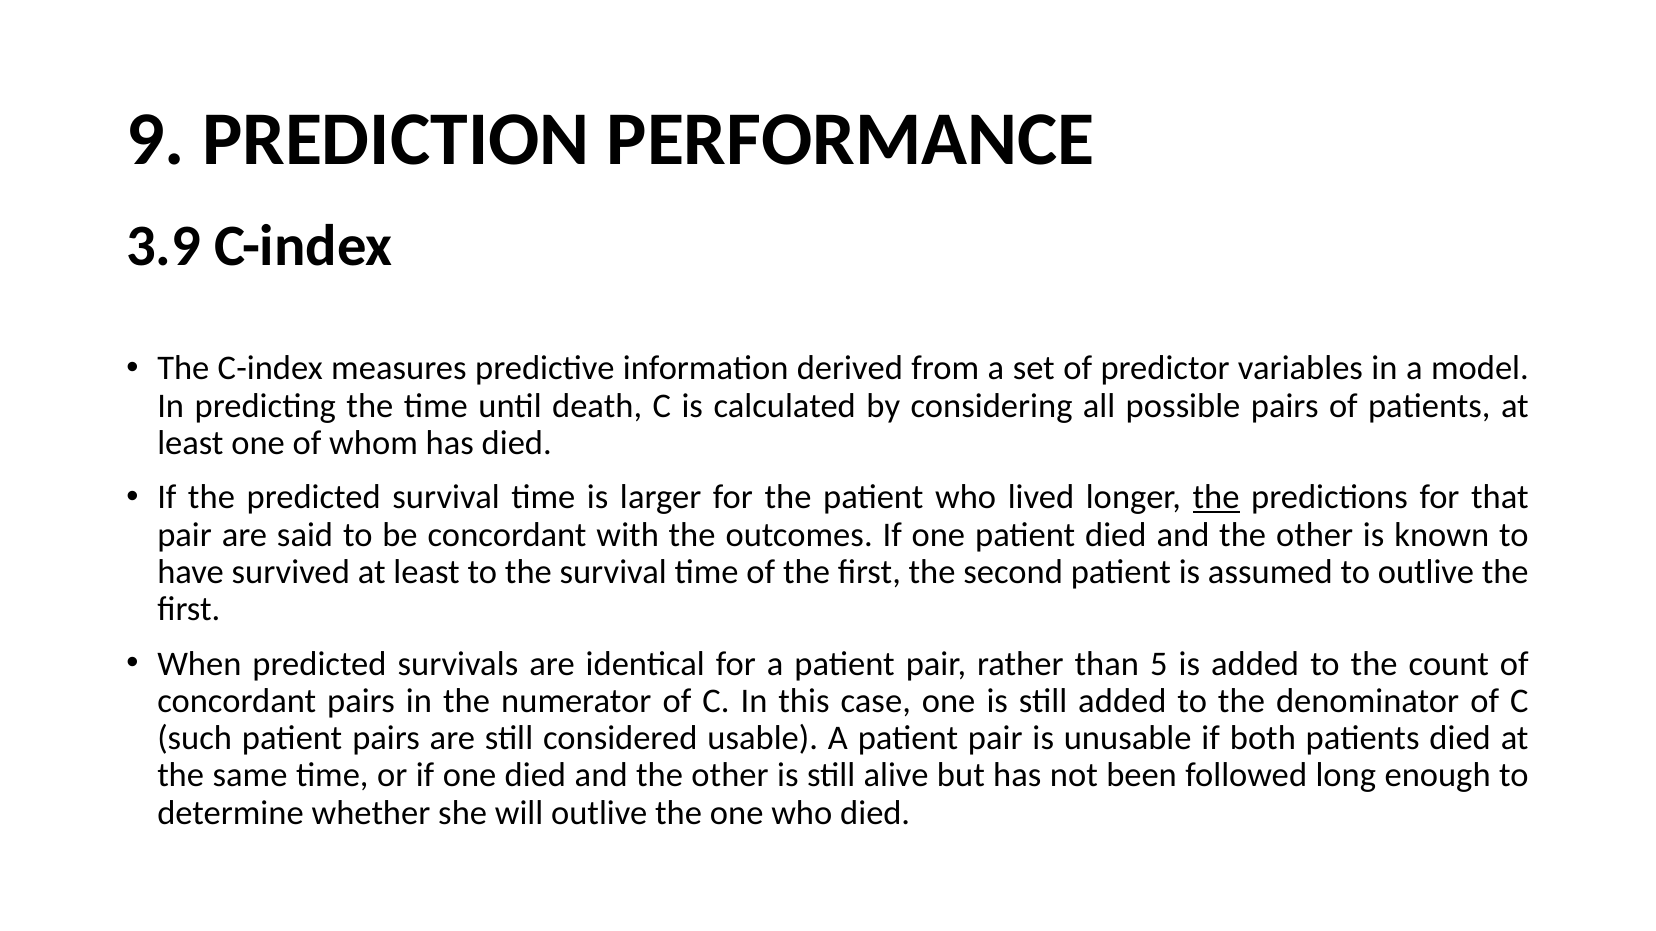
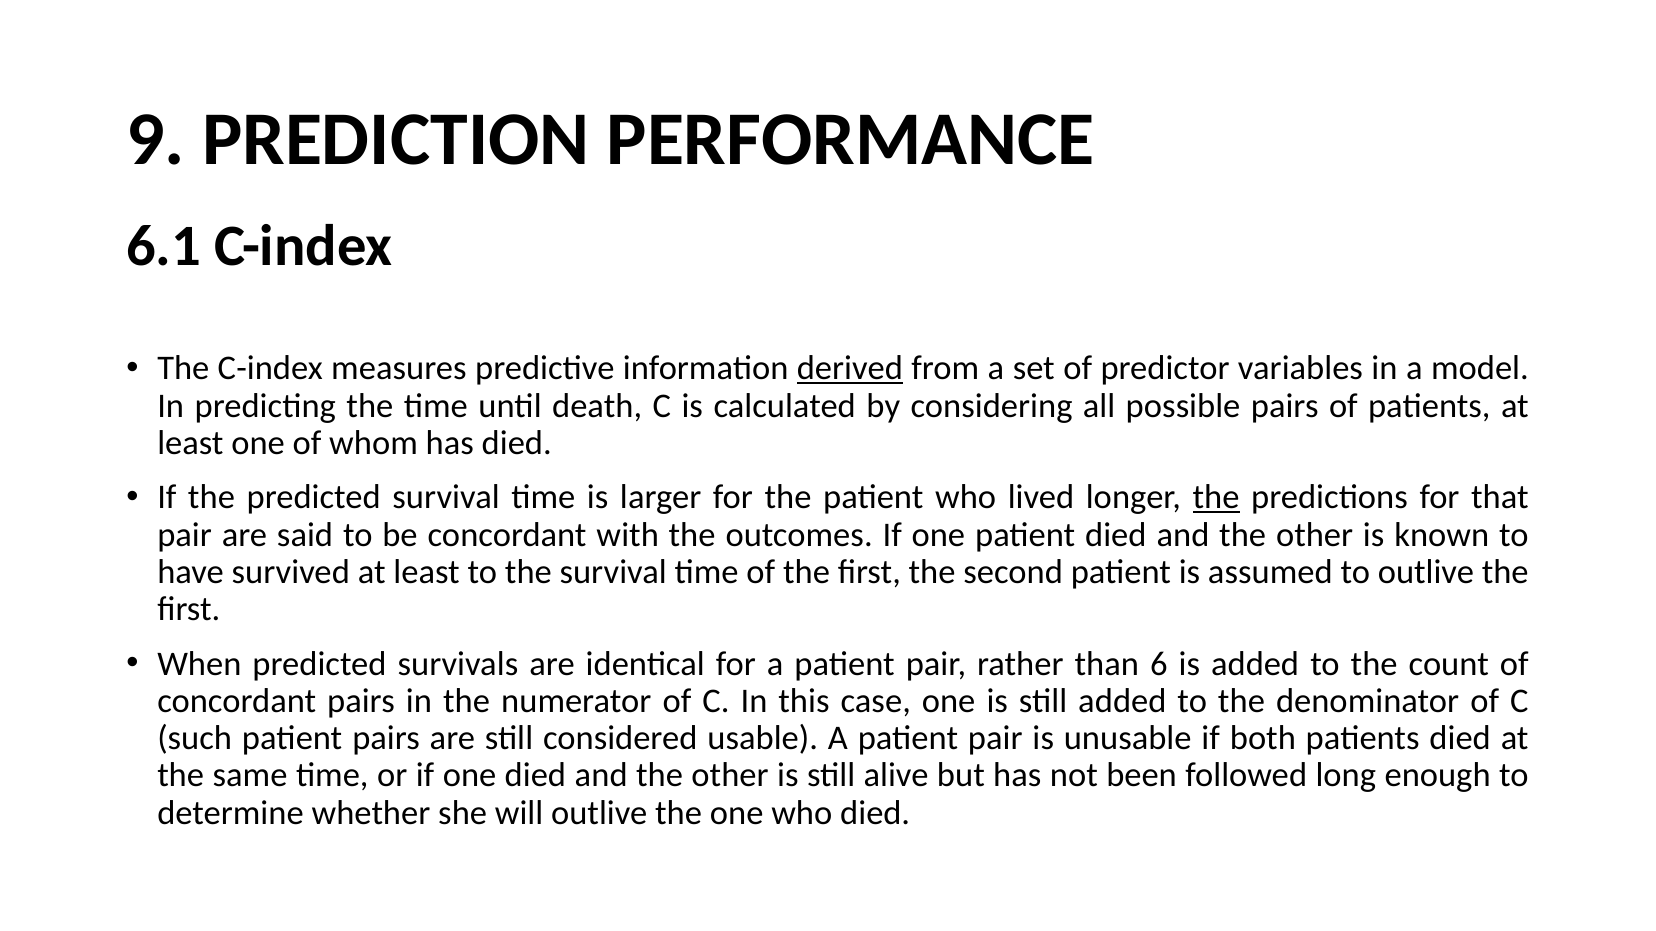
3.9: 3.9 -> 6.1 (164, 246)
derived underline: none -> present (850, 369)
5: 5 -> 6 (1159, 664)
